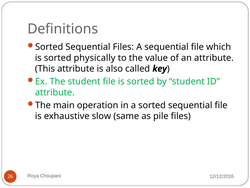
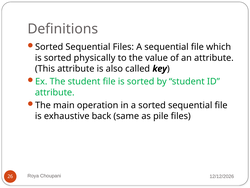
slow: slow -> back (101, 116)
